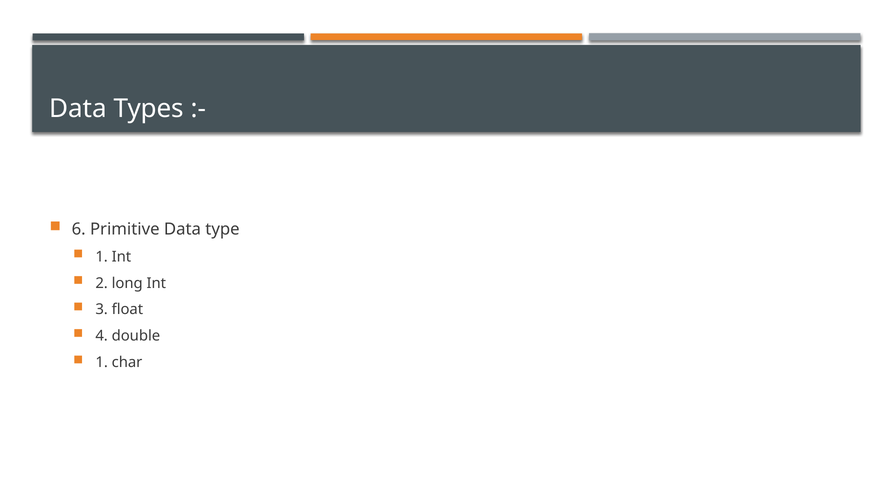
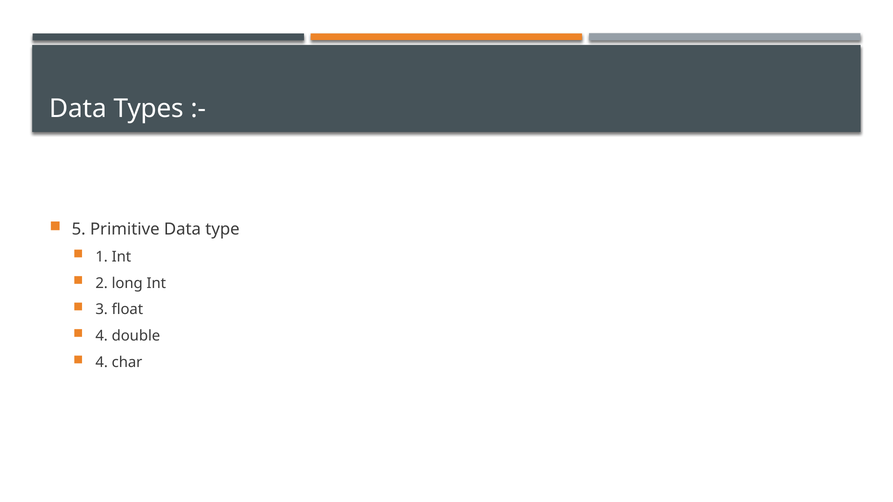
6: 6 -> 5 (79, 230)
1: 1 -> 4 (102, 363)
